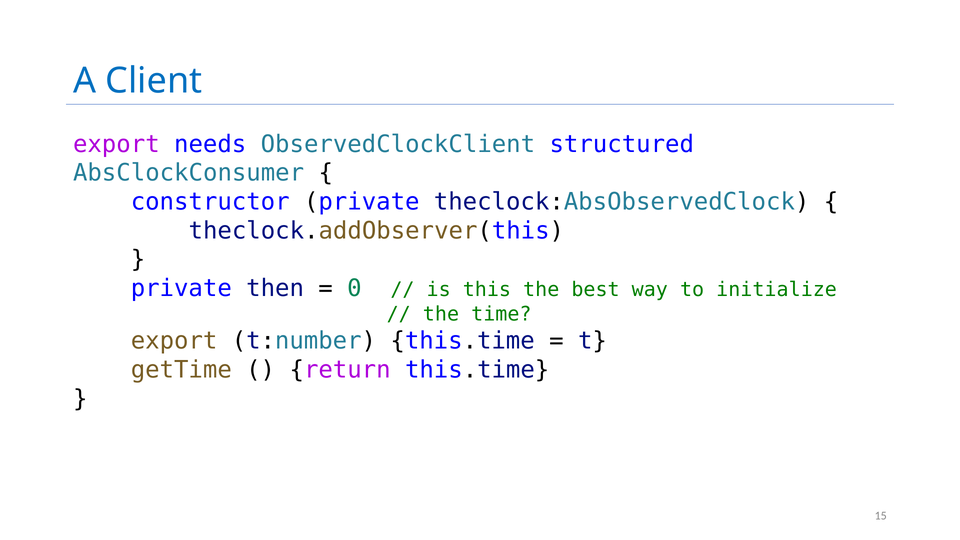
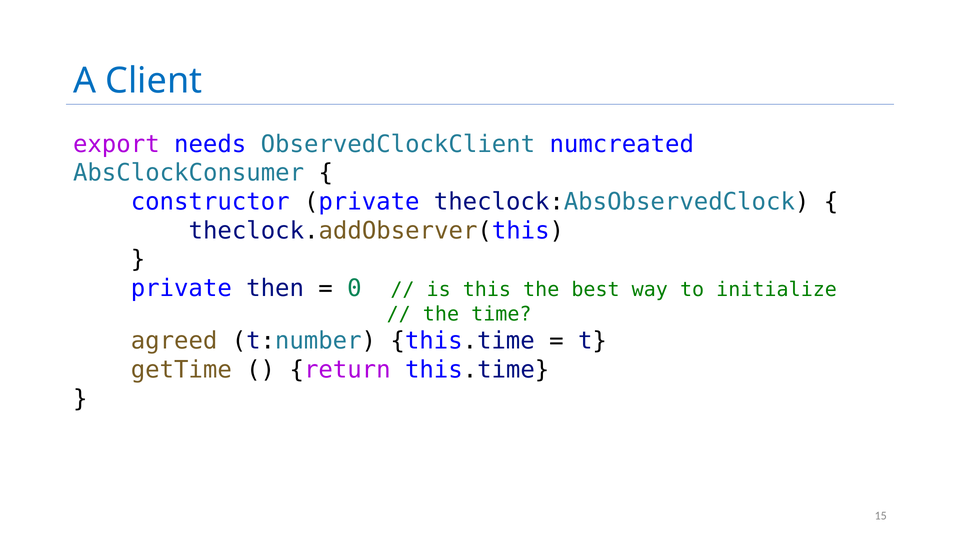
structured: structured -> numcreated (622, 144)
export: export -> agreed (174, 341)
